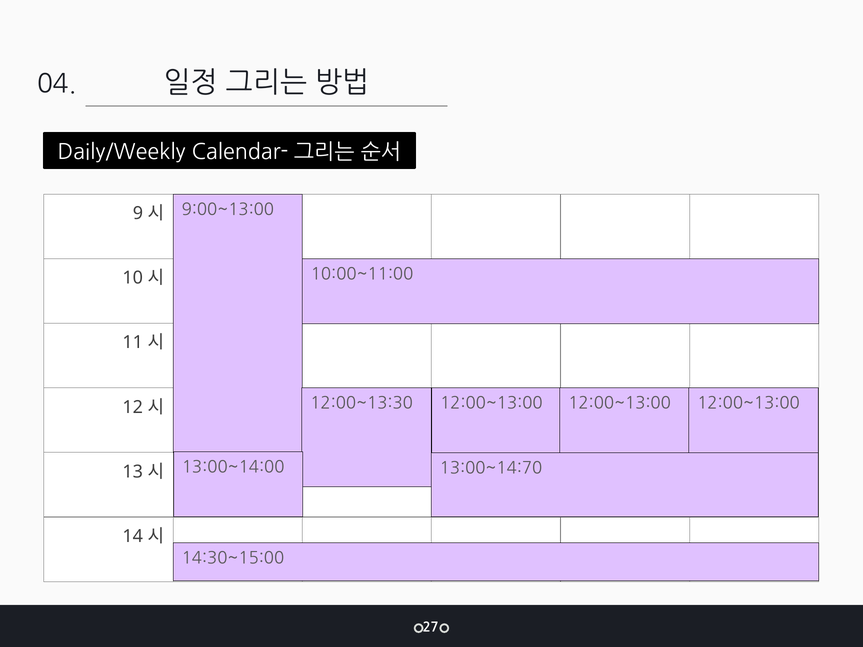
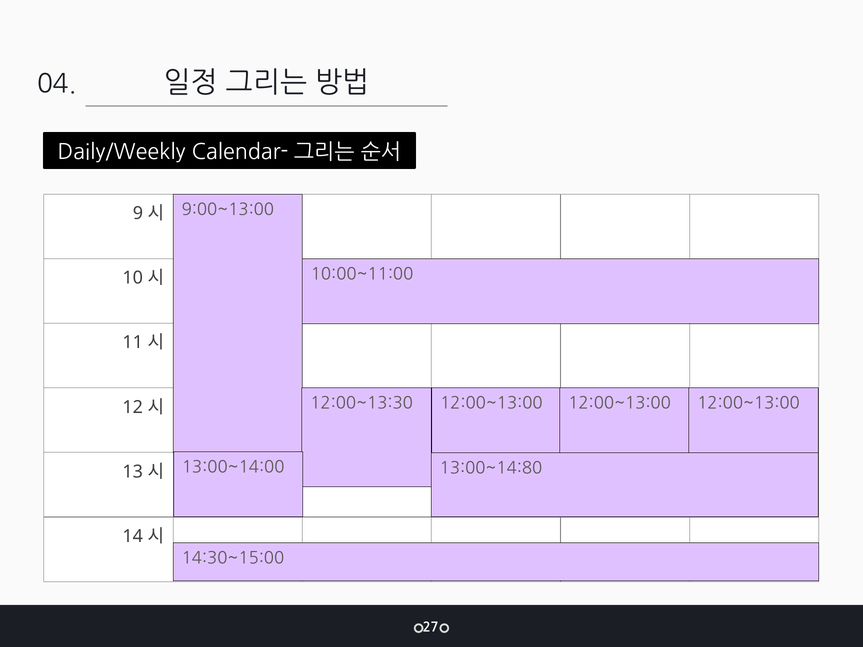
13:00~14:70: 13:00~14:70 -> 13:00~14:80 (491, 468)
